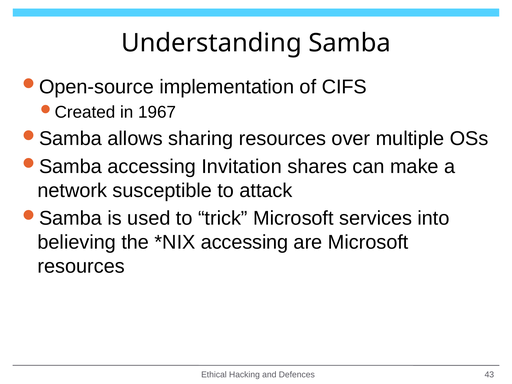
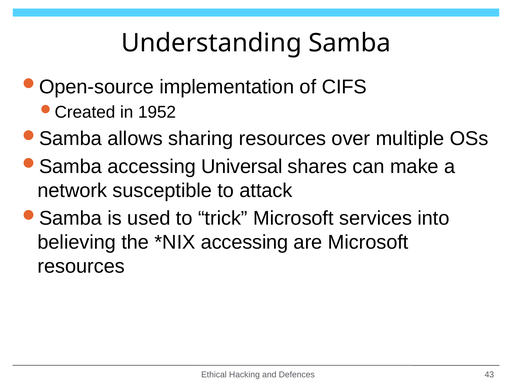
1967: 1967 -> 1952 (157, 112)
Invitation: Invitation -> Universal (242, 167)
